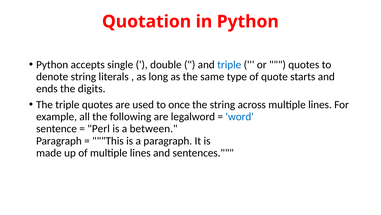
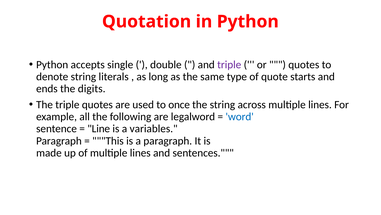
triple colour: blue -> purple (229, 64)
Perl: Perl -> Line (99, 128)
between: between -> variables (154, 128)
